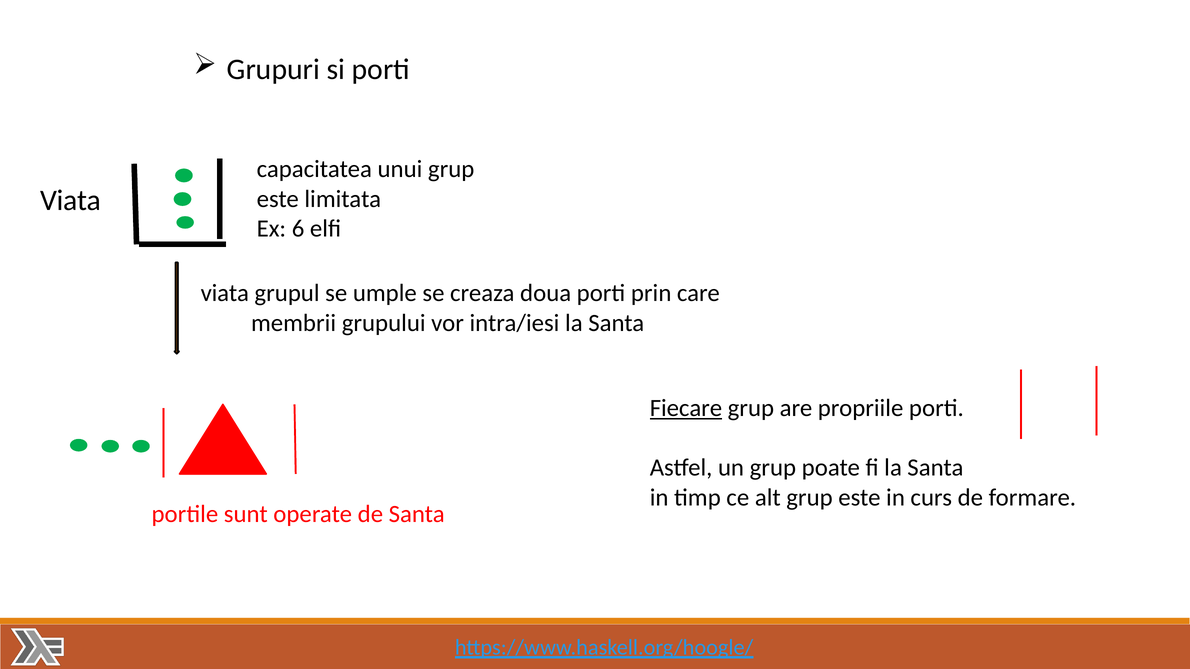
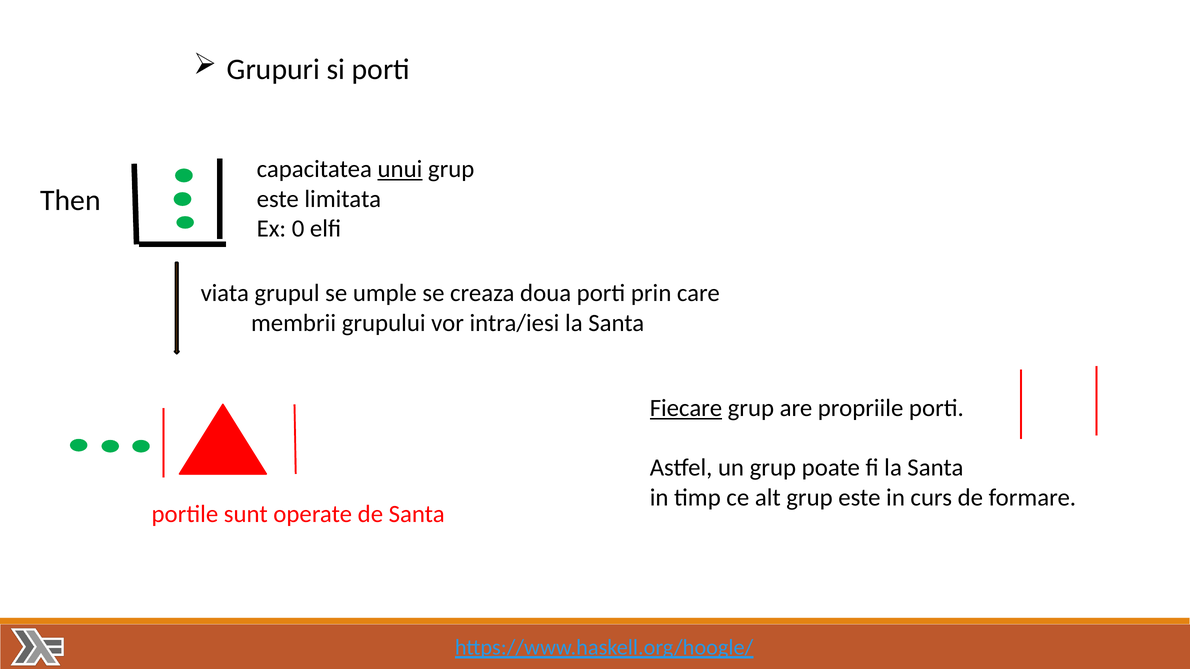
unui underline: none -> present (400, 169)
Viata: Viata -> Then (71, 201)
6: 6 -> 0 (298, 229)
